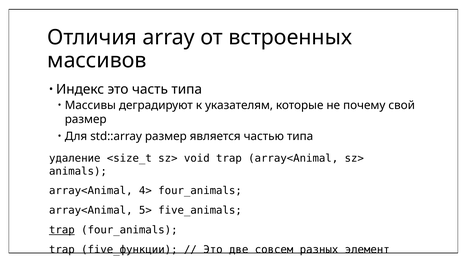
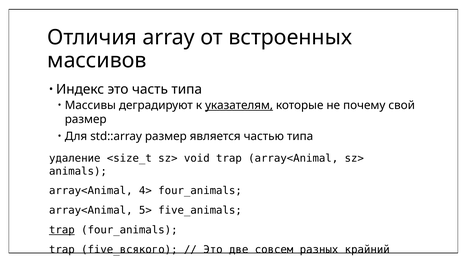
указателям underline: none -> present (239, 106)
five_функции: five_функции -> five_всякого (129, 250)
элемент: элемент -> крайний (367, 250)
